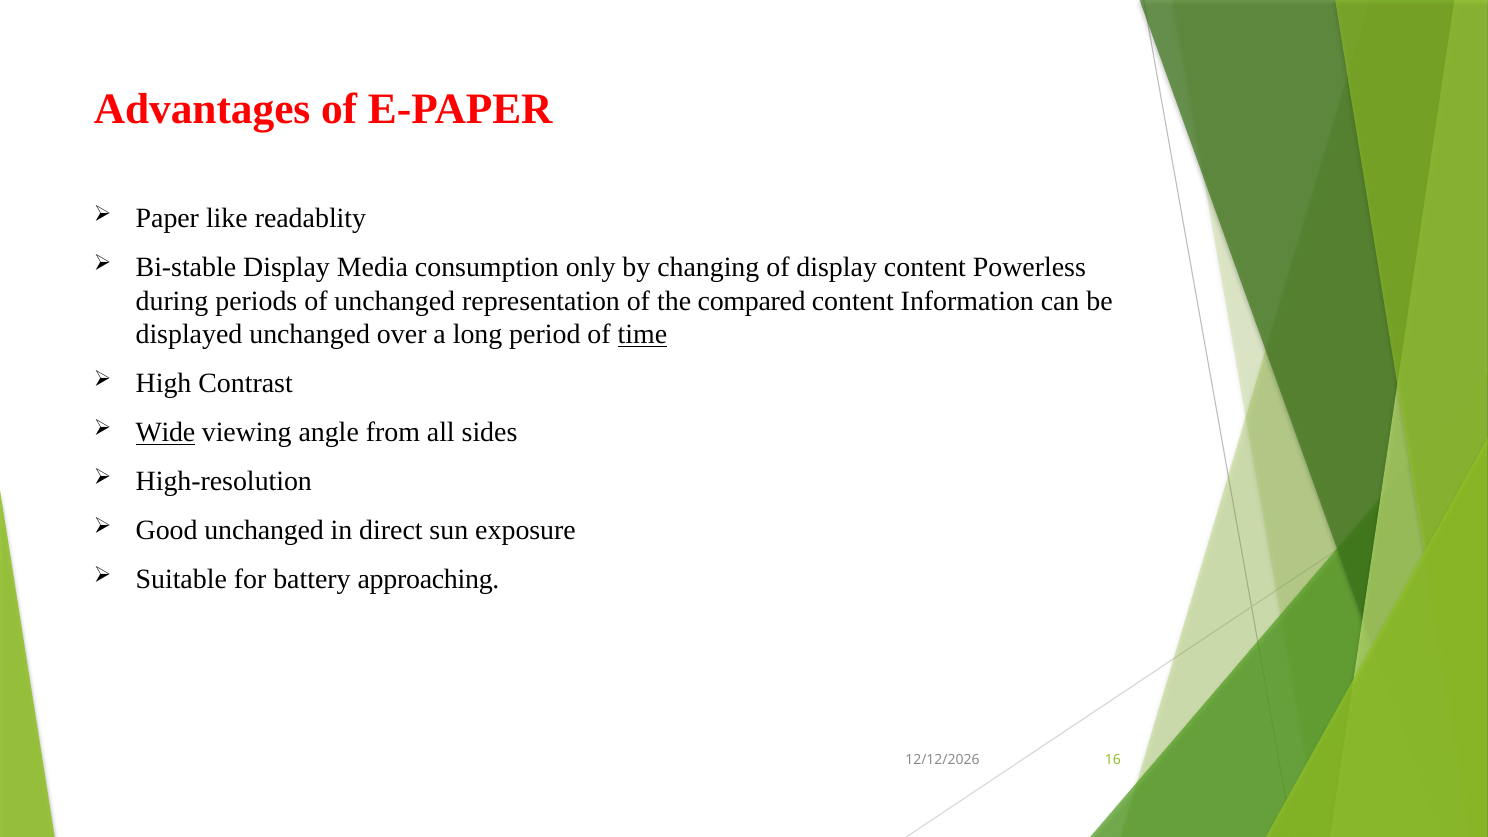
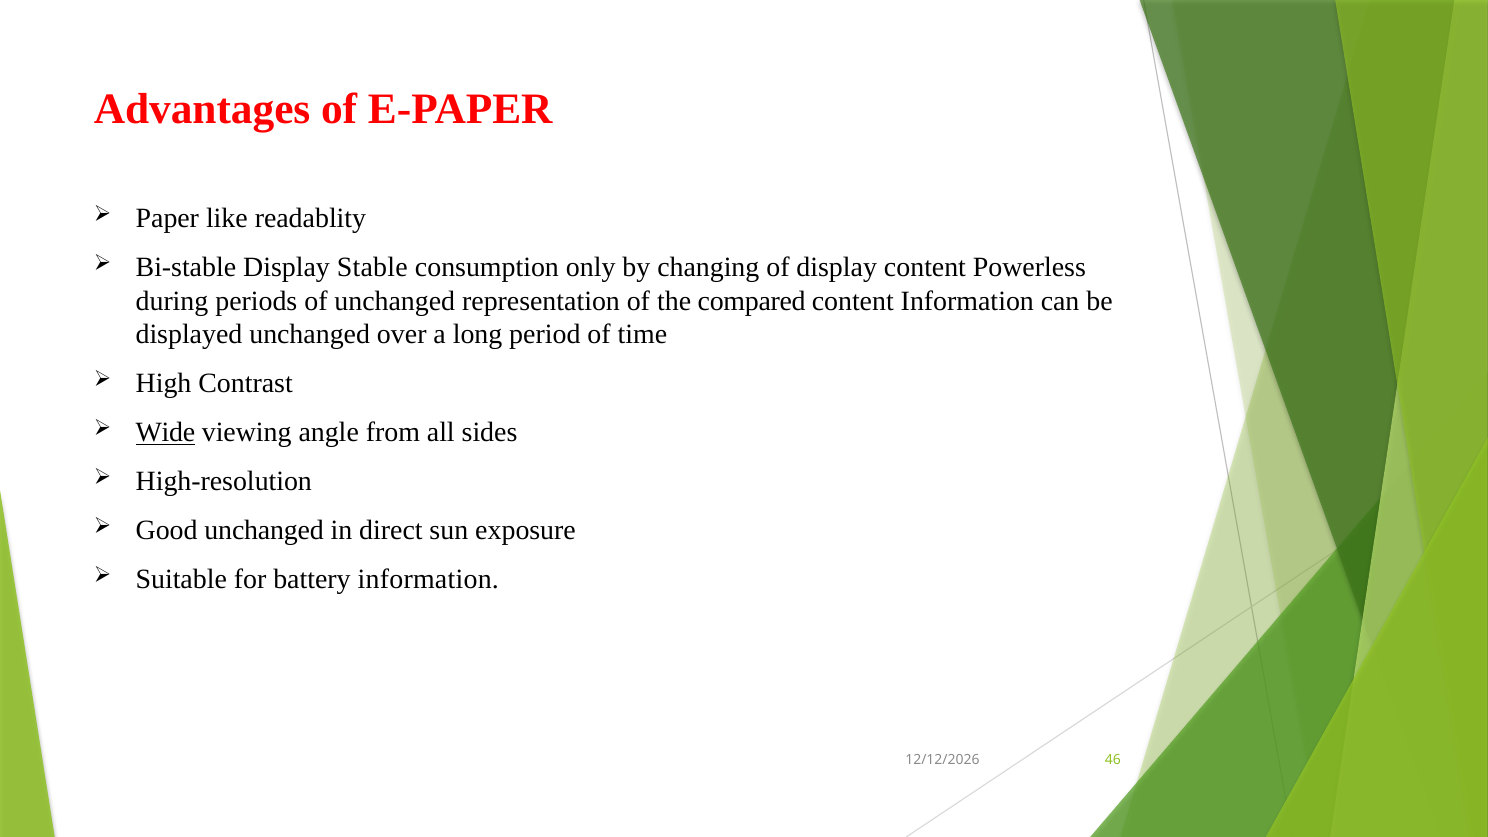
Media: Media -> Stable (372, 267)
time underline: present -> none (642, 334)
battery approaching: approaching -> information (428, 579)
16: 16 -> 46 (1113, 759)
